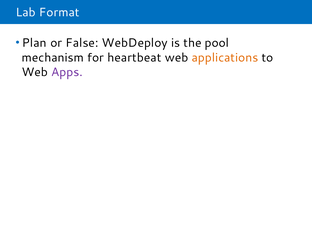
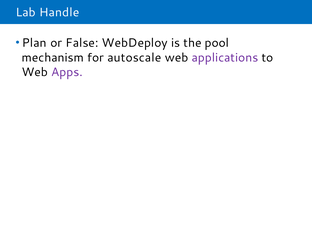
Format: Format -> Handle (59, 12)
heartbeat: heartbeat -> autoscale (134, 58)
applications colour: orange -> purple (225, 58)
